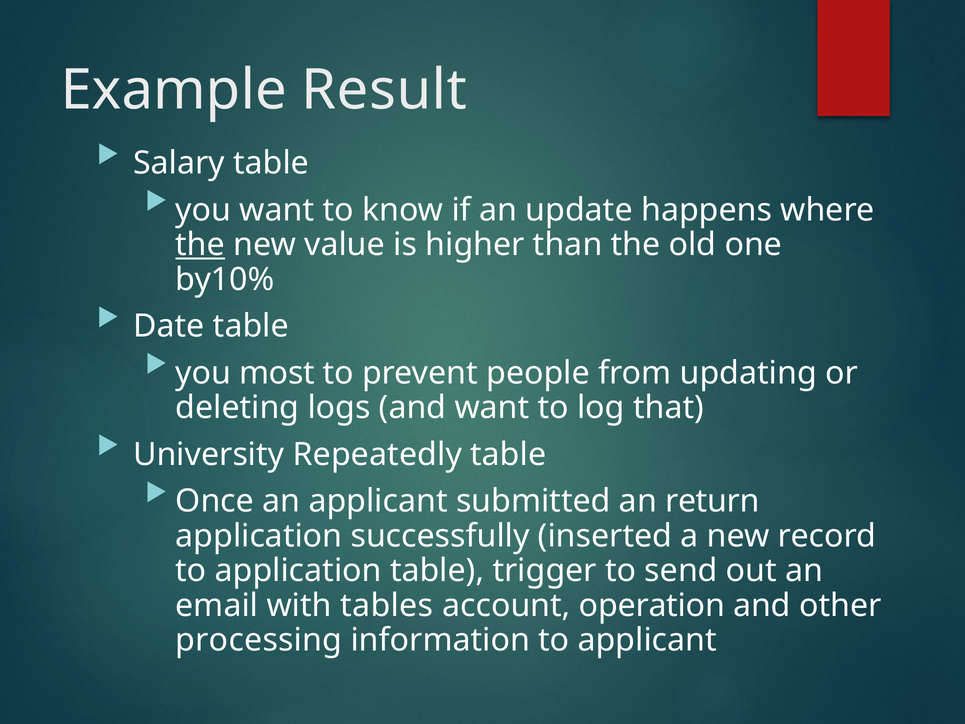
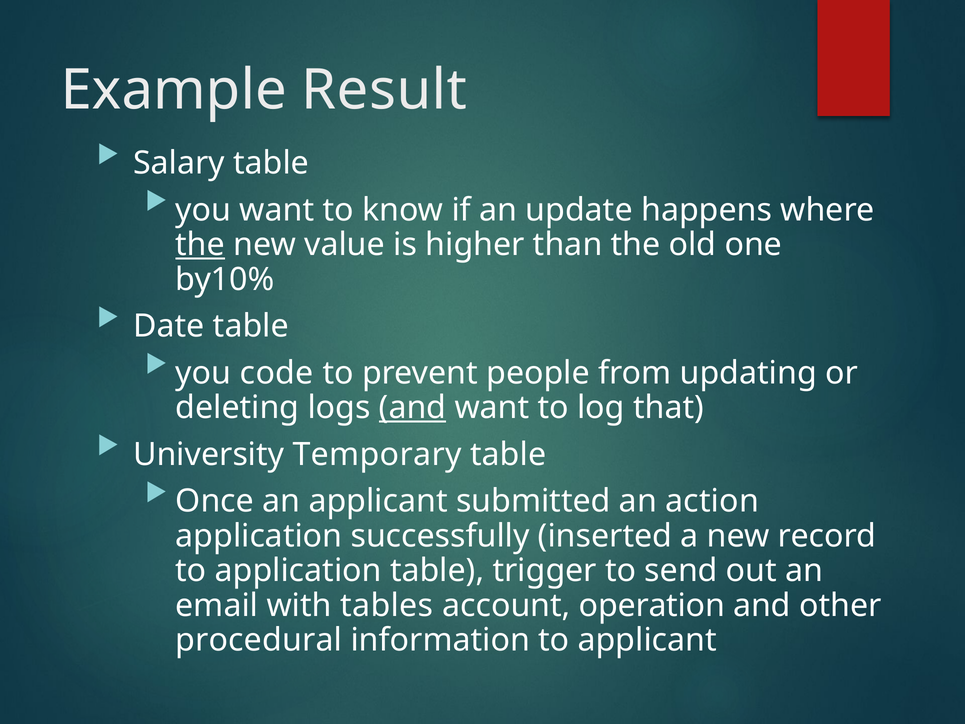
most: most -> code (277, 373)
and underline: none -> present (413, 408)
Repeatedly: Repeatedly -> Temporary (377, 454)
return: return -> action (712, 501)
processing: processing -> procedural (259, 640)
